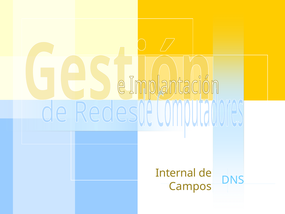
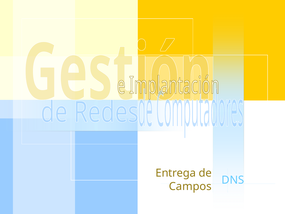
Internal: Internal -> Entrega (176, 173)
